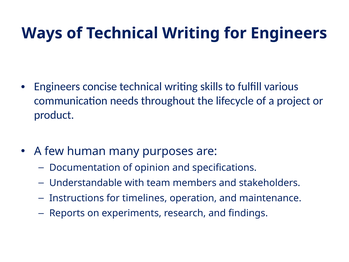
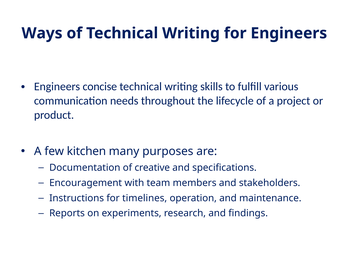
human: human -> kitchen (86, 151)
opinion: opinion -> creative (152, 167)
Understandable: Understandable -> Encouragement (86, 183)
